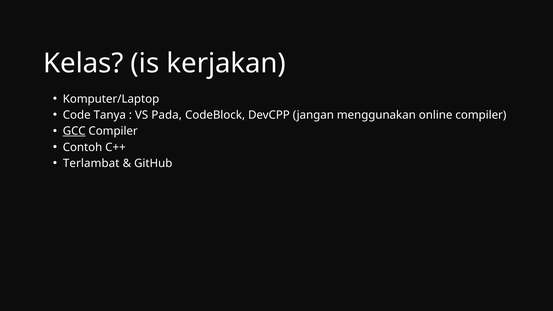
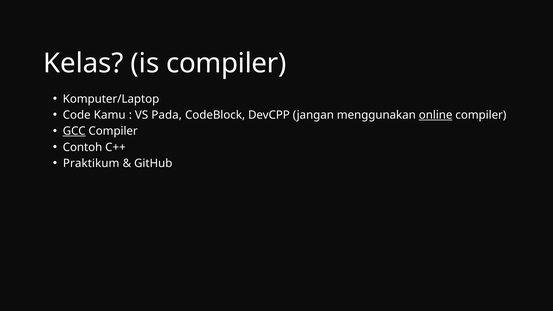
is kerjakan: kerjakan -> compiler (226, 64)
Tanya: Tanya -> Kamu (110, 115)
online underline: none -> present (436, 115)
Terlambat: Terlambat -> Praktikum (91, 163)
